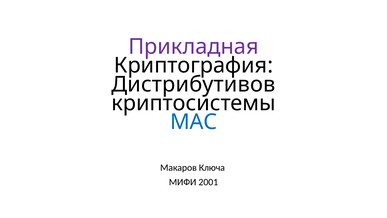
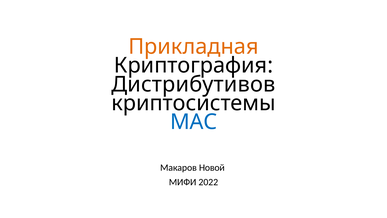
Прикладная colour: purple -> orange (193, 47)
Ключа: Ключа -> Новой (212, 168)
2001: 2001 -> 2022 (208, 182)
